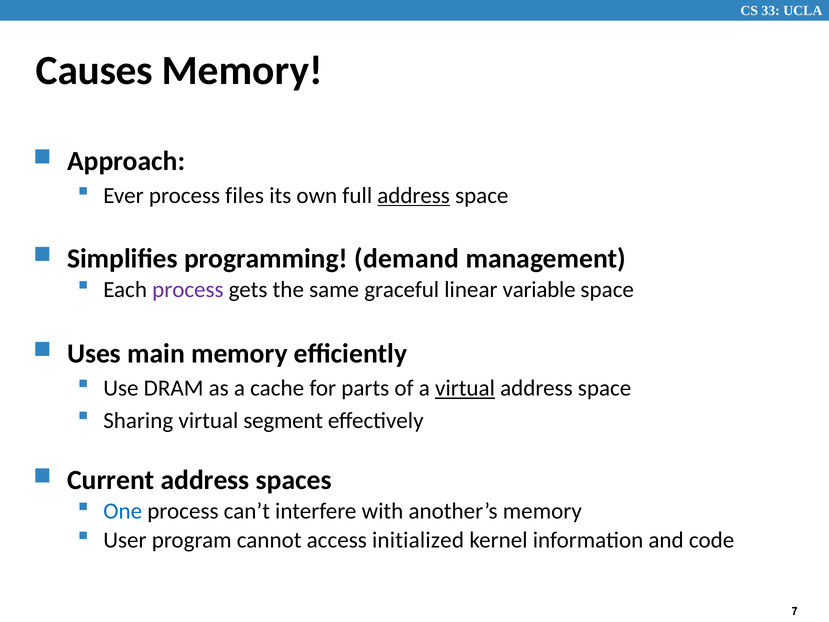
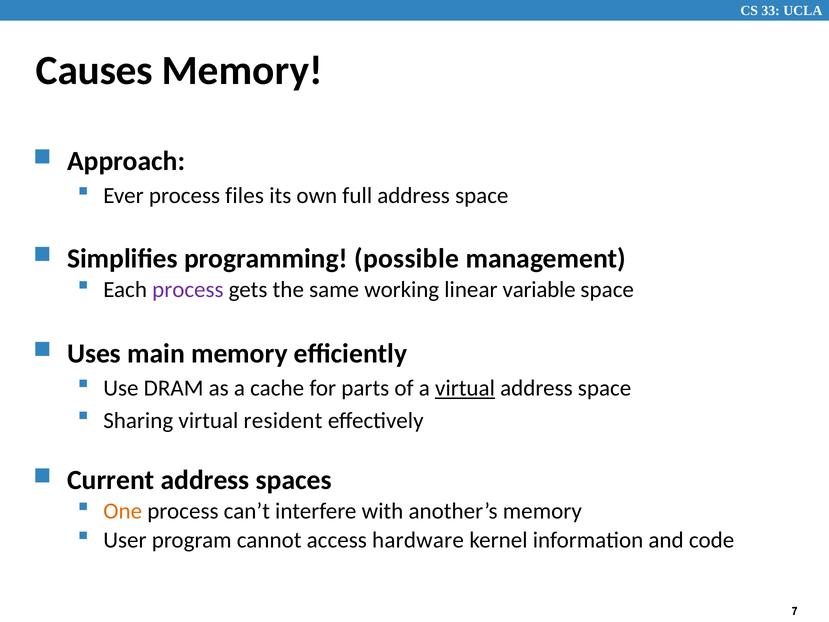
address underline: present -> none (414, 196)
demand: demand -> possible (407, 258)
graceful: graceful -> working (402, 289)
segment: segment -> resident (283, 420)
One colour: blue -> orange (123, 511)
initialized: initialized -> hardware (418, 540)
